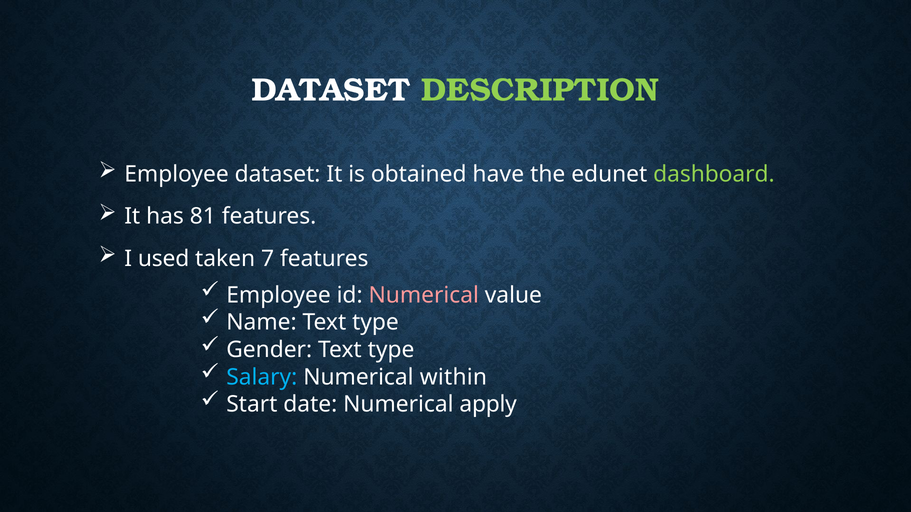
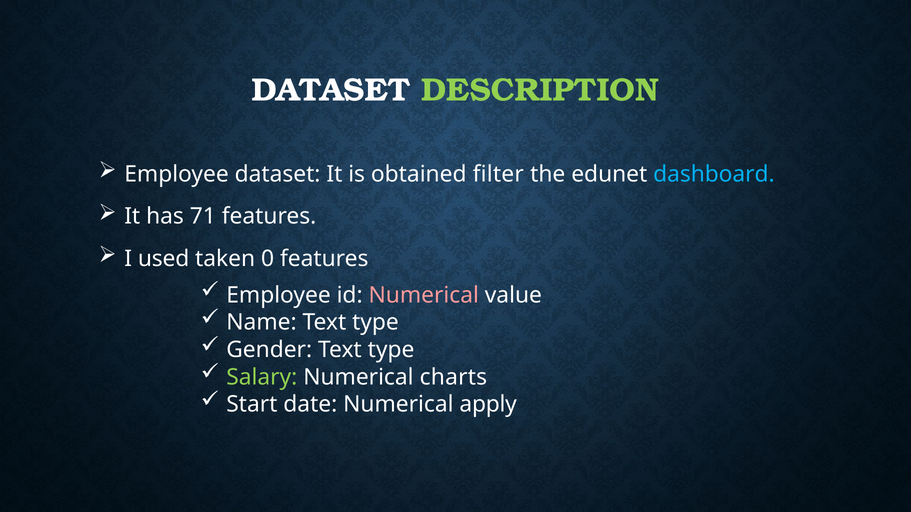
have: have -> filter (498, 174)
dashboard colour: light green -> light blue (714, 174)
81: 81 -> 71 (203, 217)
7: 7 -> 0 (268, 259)
Salary colour: light blue -> light green (262, 377)
within: within -> charts (453, 377)
